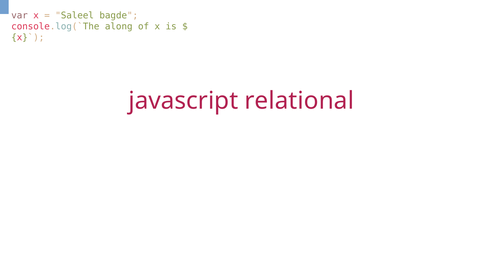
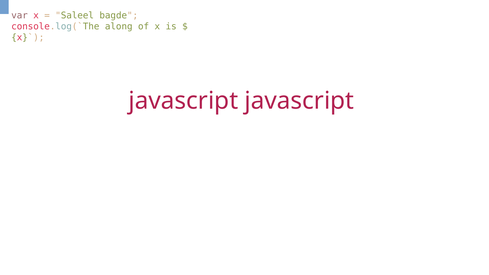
javascript relational: relational -> javascript (299, 101)
